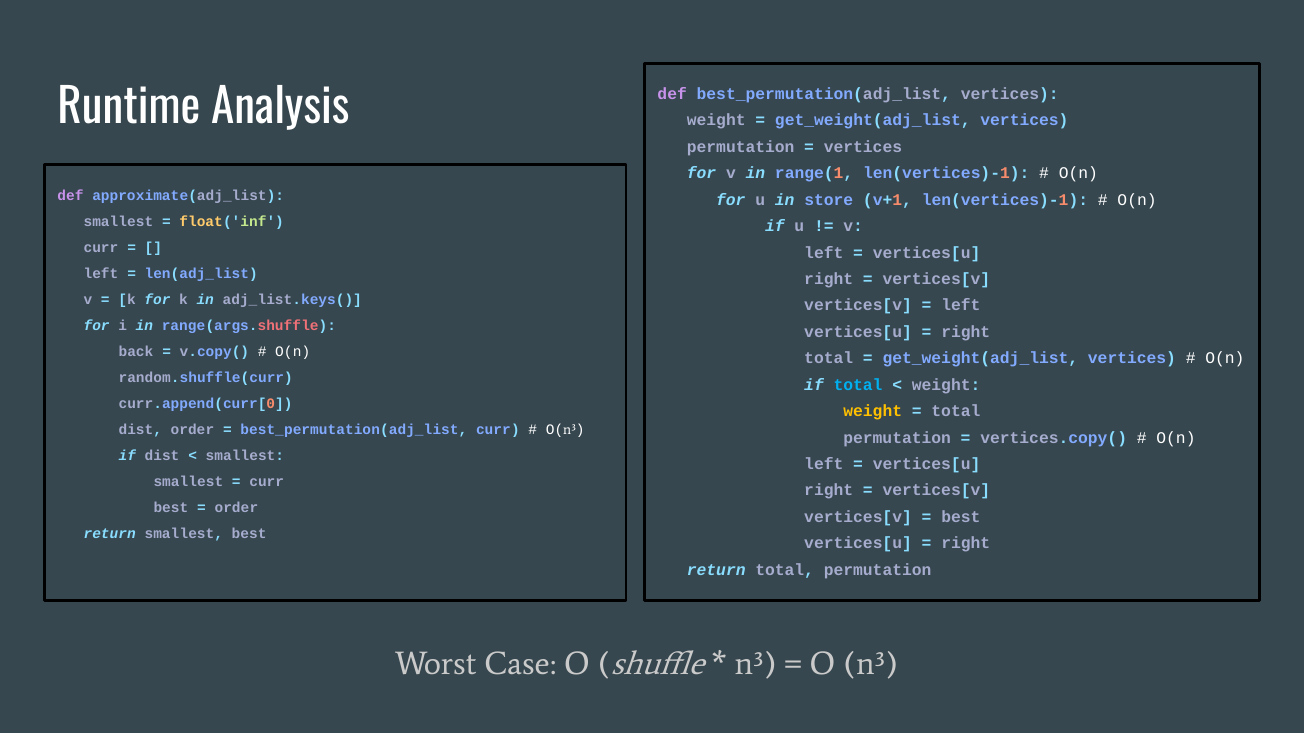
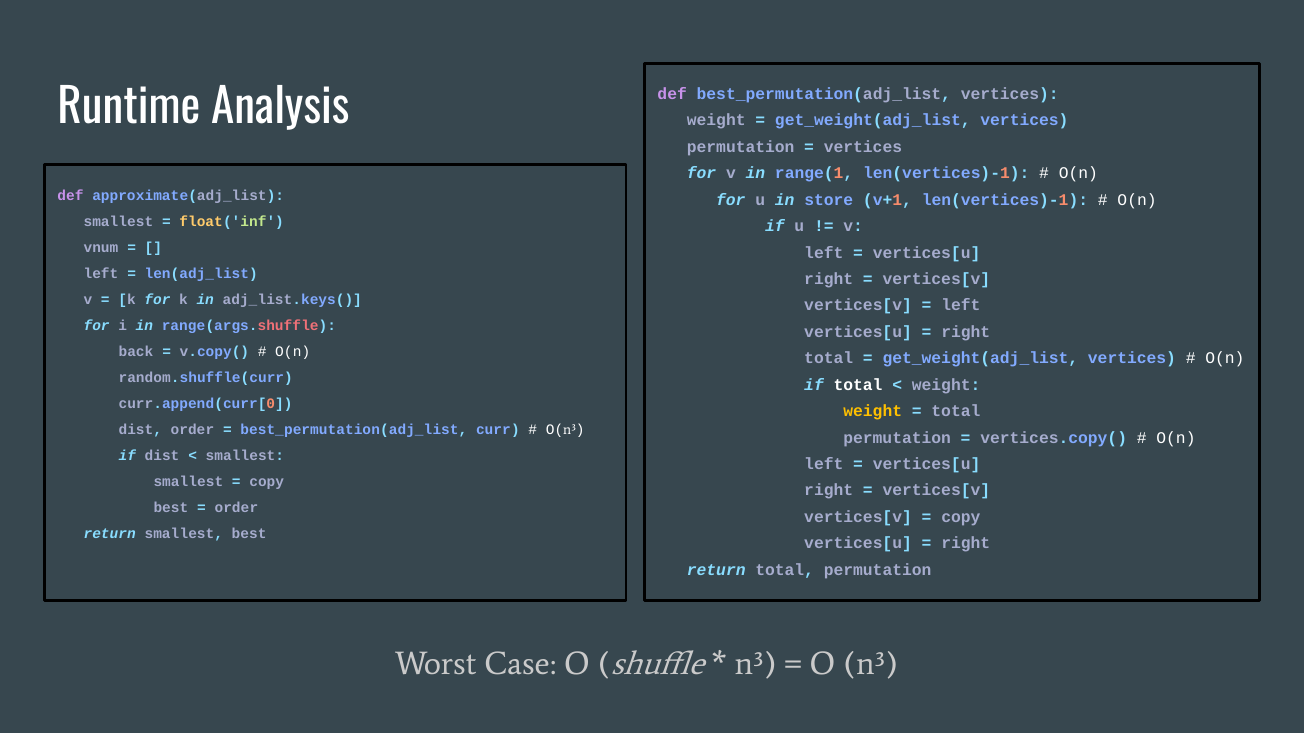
curr: curr -> vnum (101, 248)
total colour: light blue -> white (858, 385)
curr: curr -> copy (267, 482)
best: best -> copy (961, 517)
